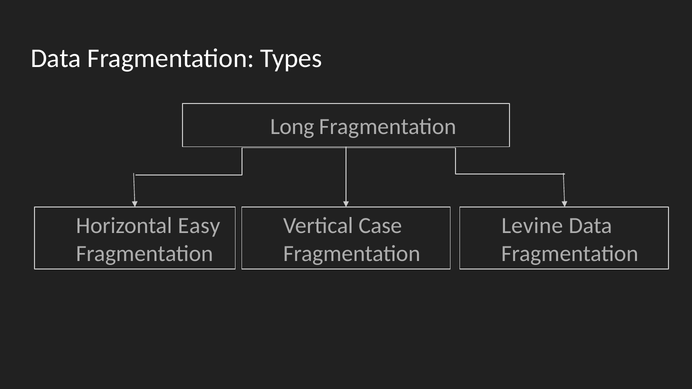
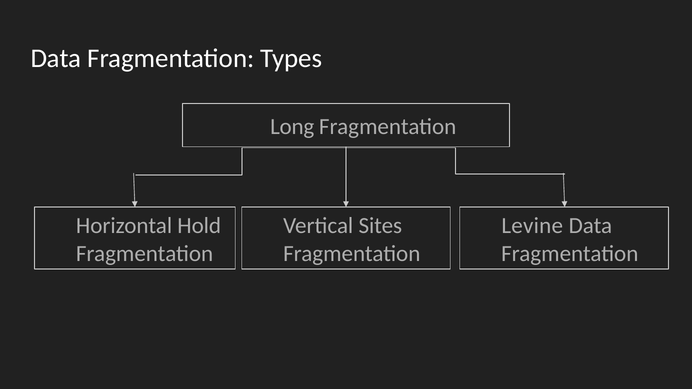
Easy: Easy -> Hold (199, 226)
Case: Case -> Sites (380, 226)
